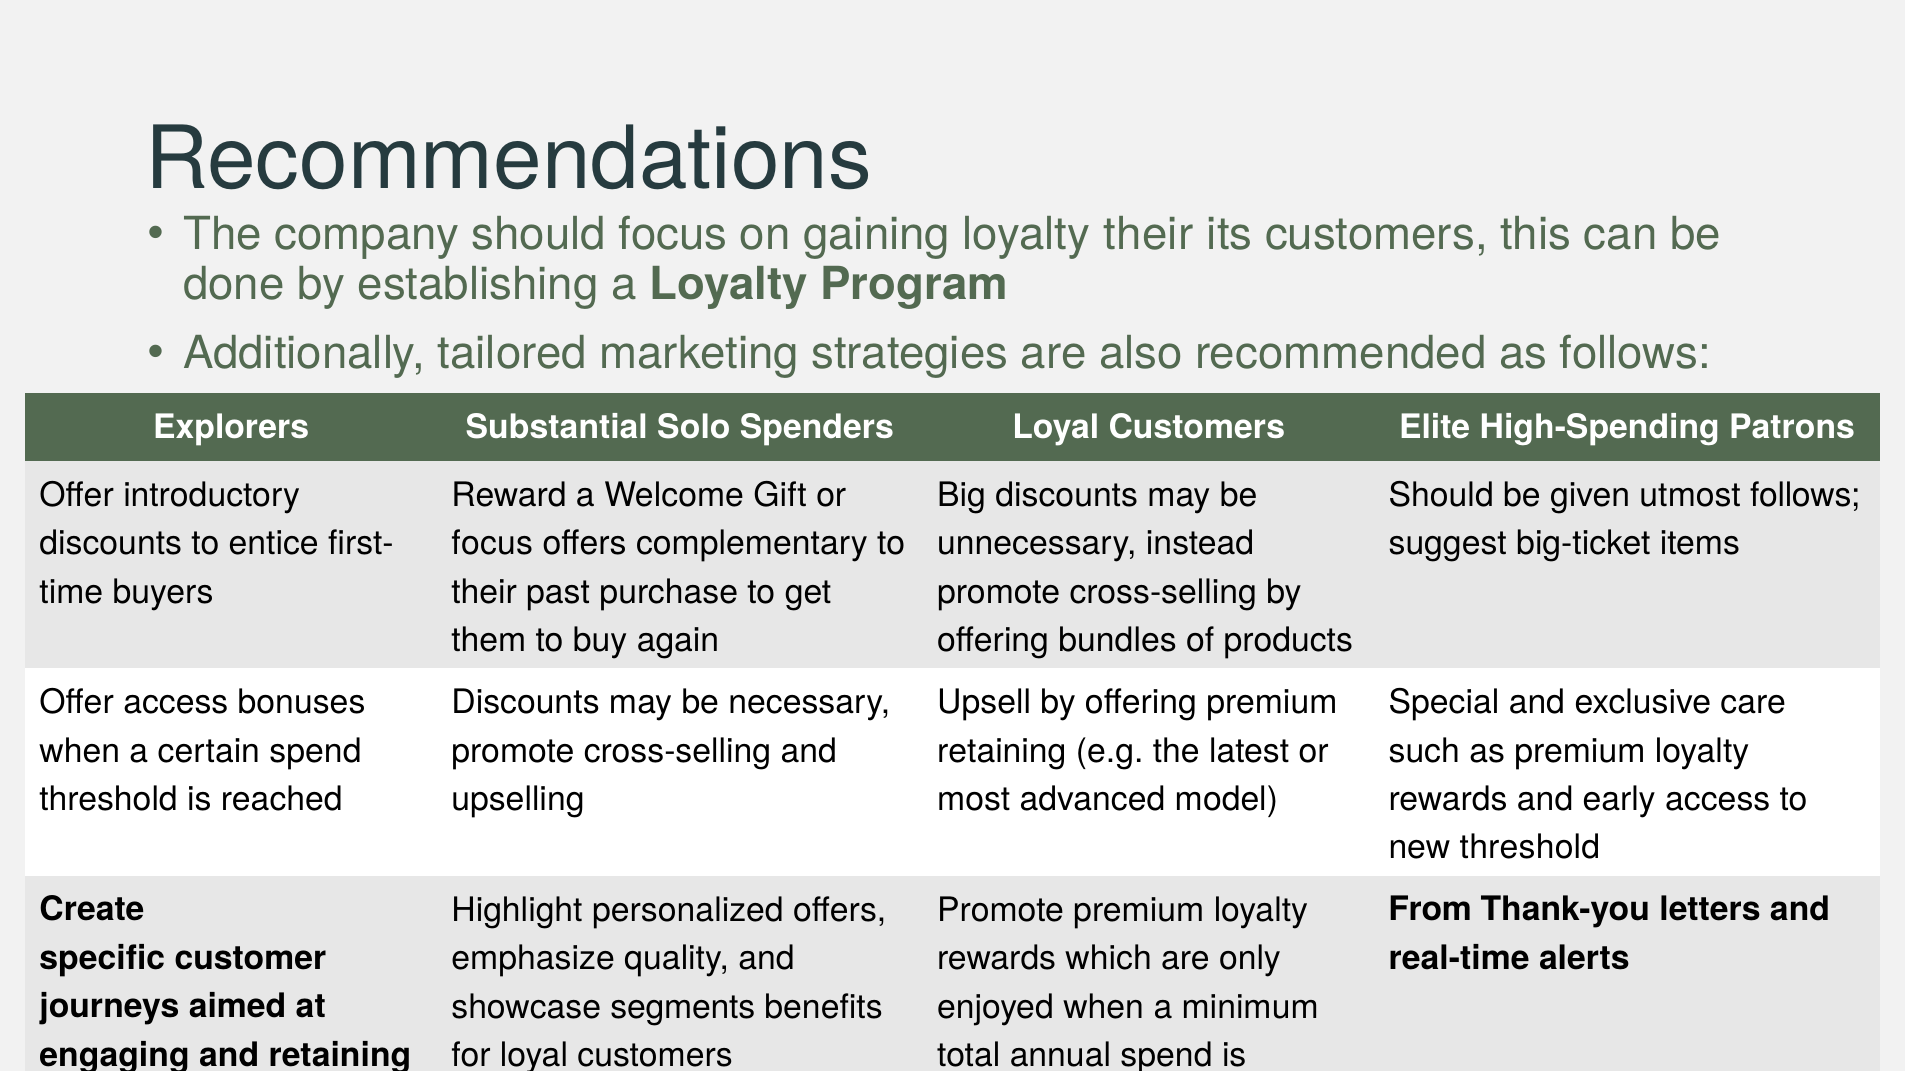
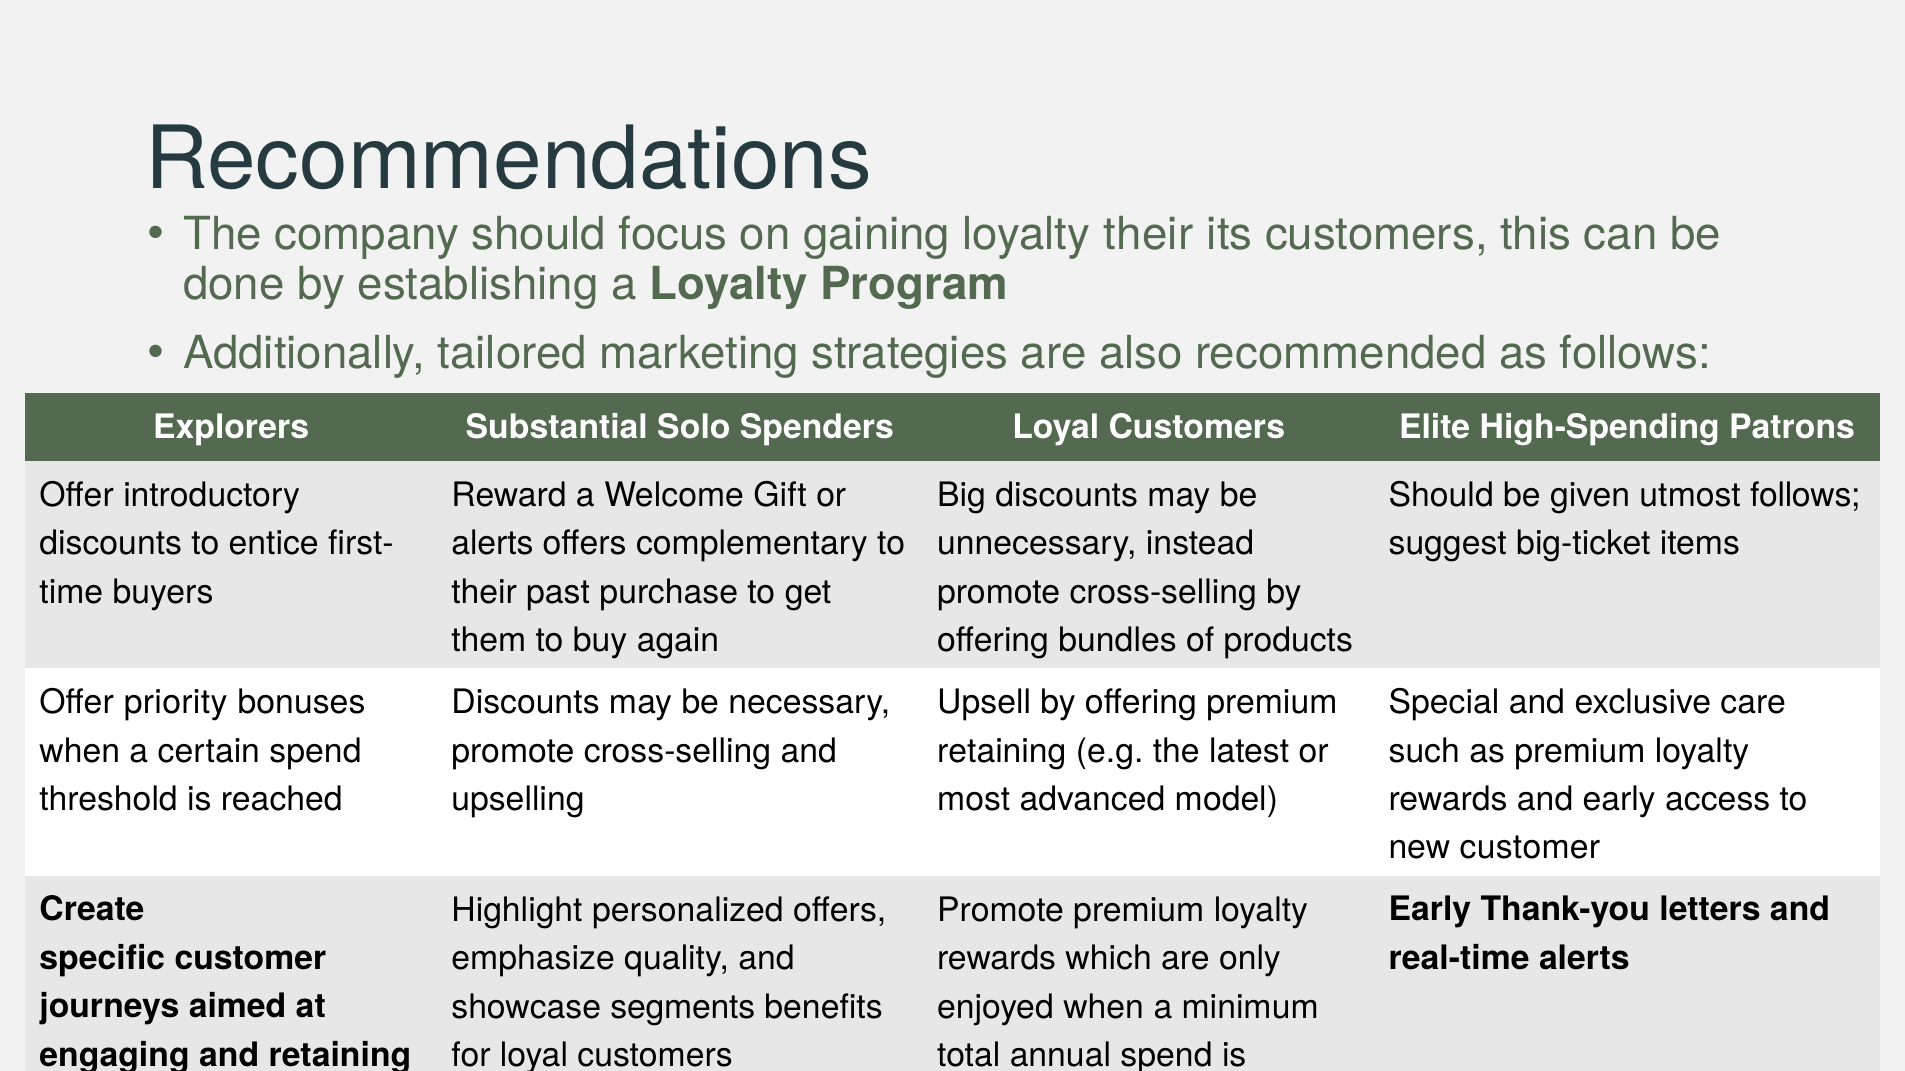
focus: focus -> alerts (492, 544)
Offer access: access -> priority (176, 703)
new threshold: threshold -> customer (1530, 848)
From: From -> Early (1430, 910)
